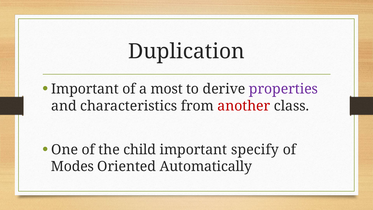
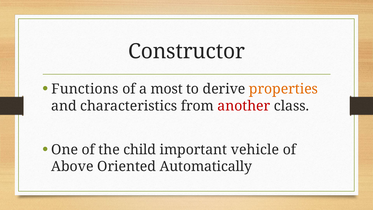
Duplication: Duplication -> Constructor (187, 51)
Important: Important -> Functions (85, 89)
properties colour: purple -> orange (284, 89)
specify: specify -> vehicle (255, 150)
Modes: Modes -> Above (72, 166)
